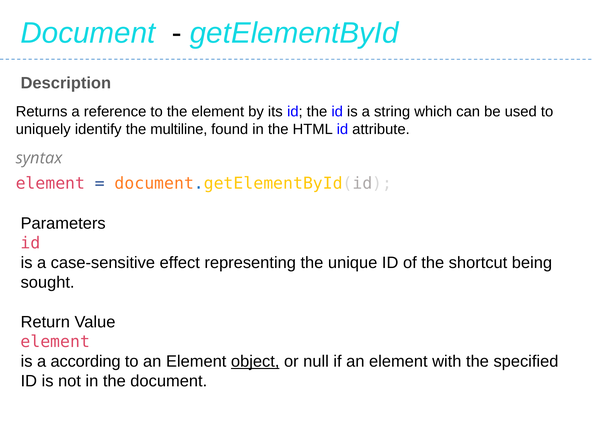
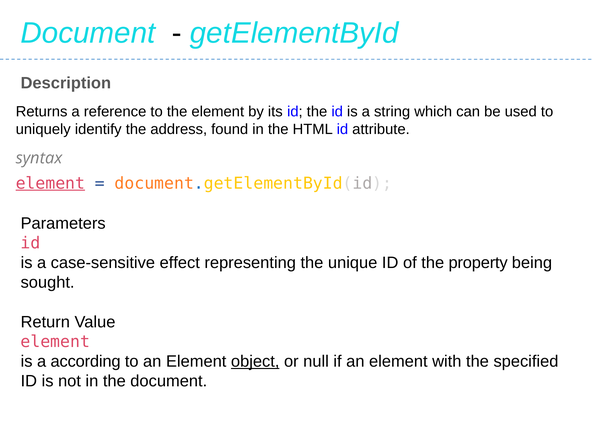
multiline: multiline -> address (179, 129)
element underline: none -> present (50, 183)
shortcut: shortcut -> property (478, 263)
